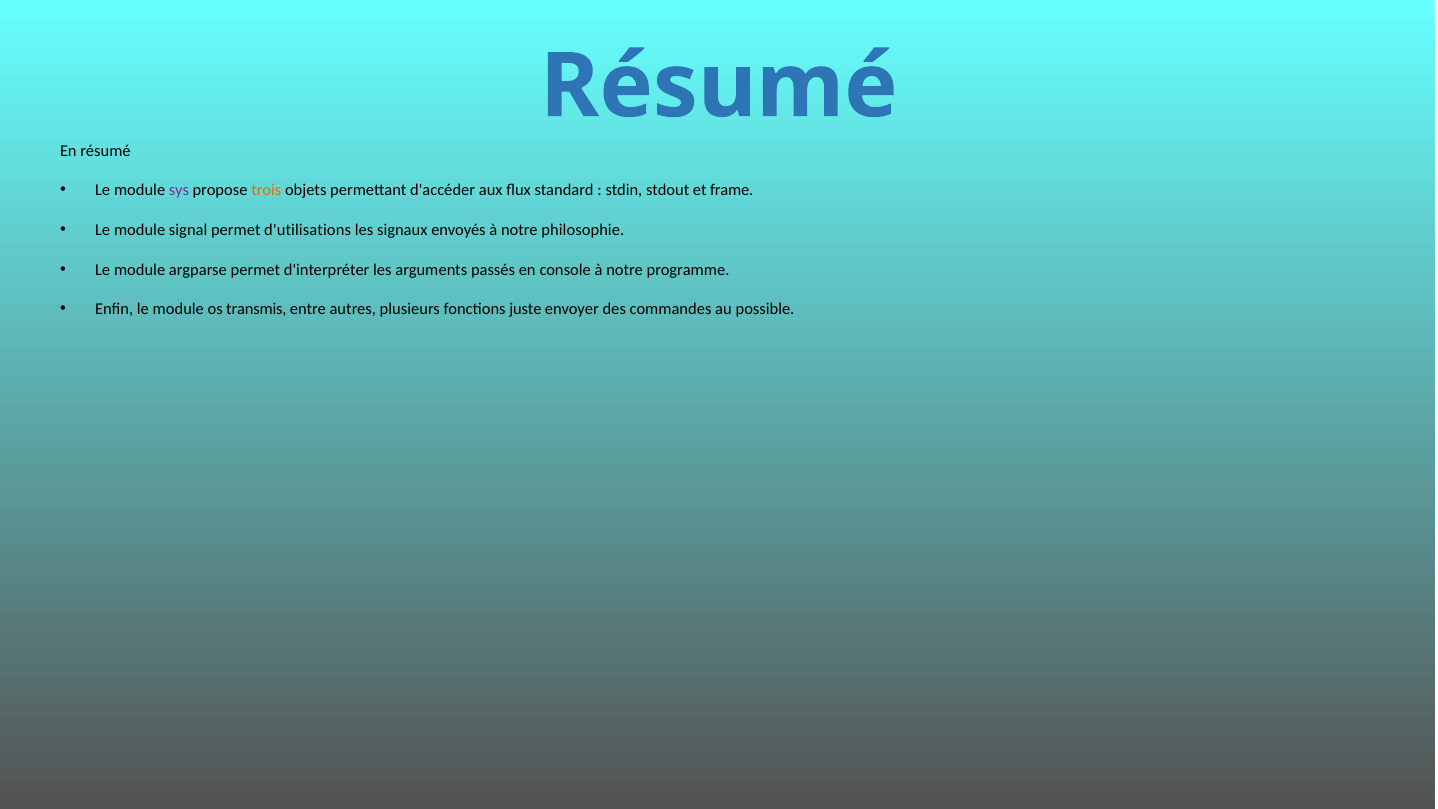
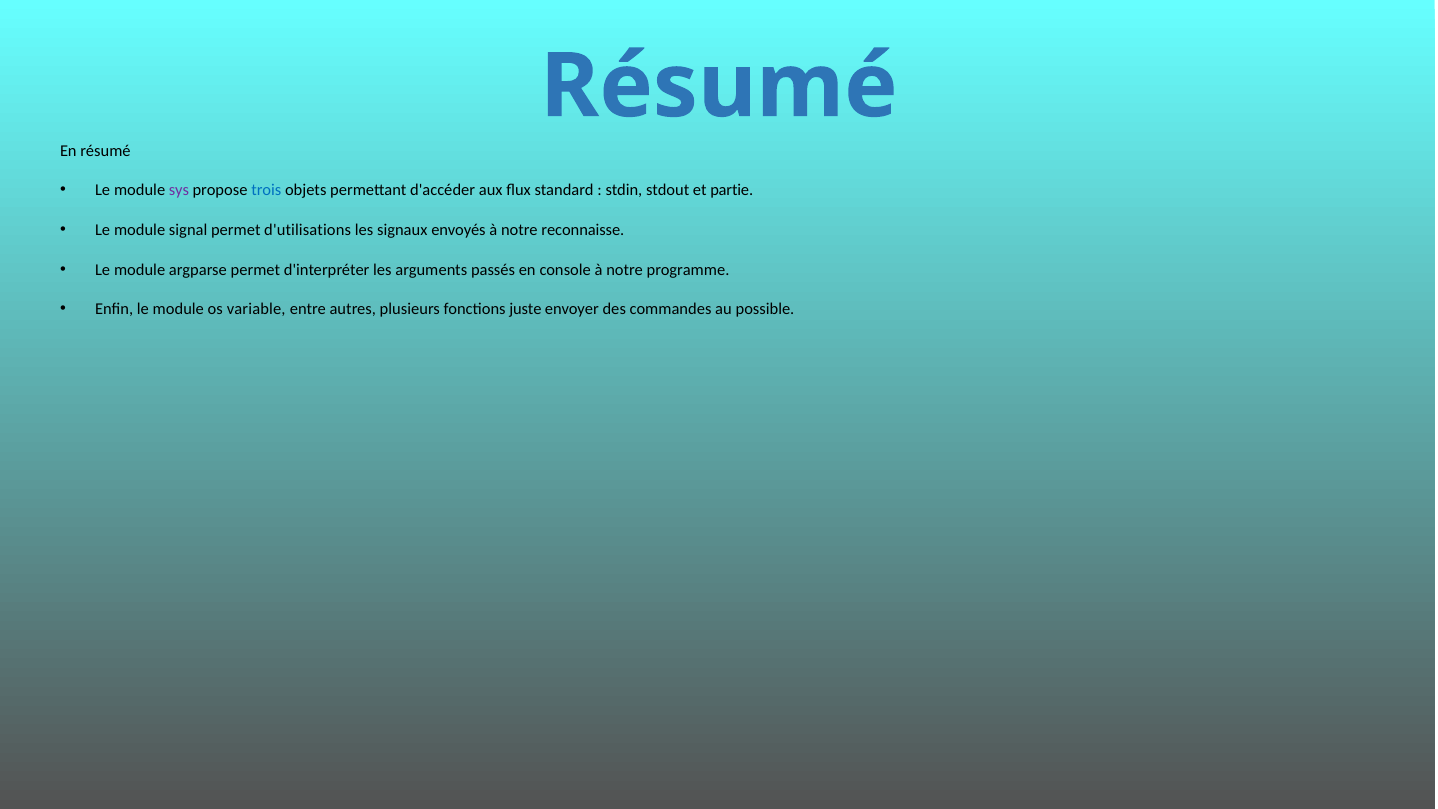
trois colour: orange -> blue (266, 190)
frame: frame -> partie (732, 190)
philosophie: philosophie -> reconnaisse (583, 230)
transmis: transmis -> variable (256, 309)
